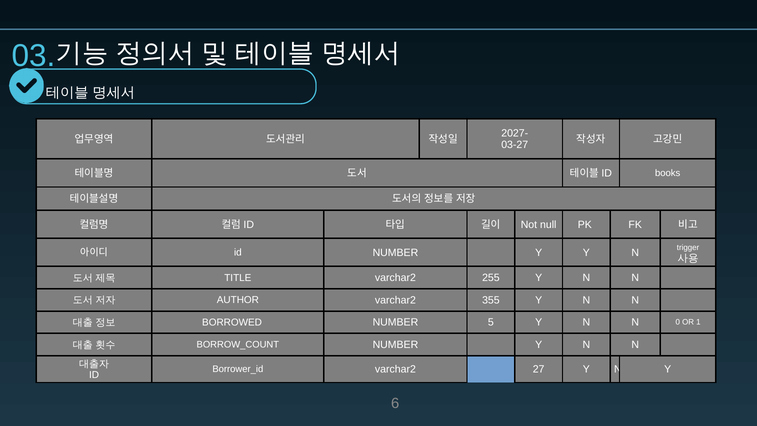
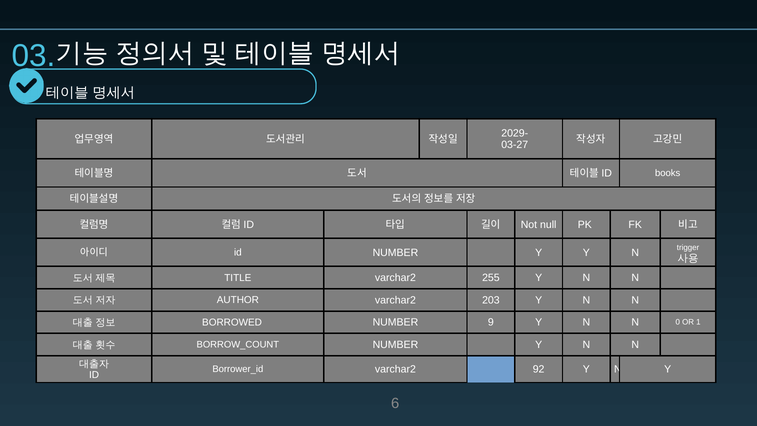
2027-: 2027- -> 2029- (515, 133)
355: 355 -> 203 (491, 300)
5: 5 -> 9 (491, 322)
27: 27 -> 92 (539, 369)
